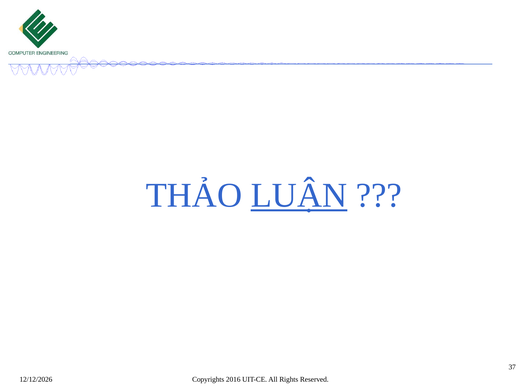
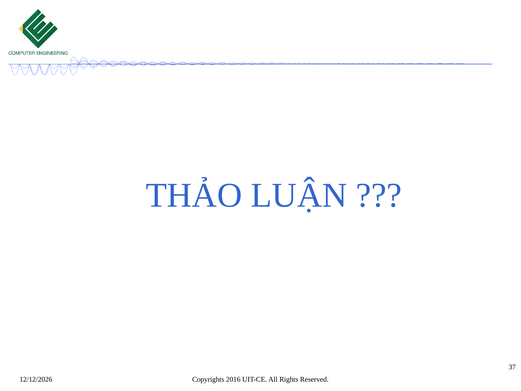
LUẬN underline: present -> none (299, 195)
